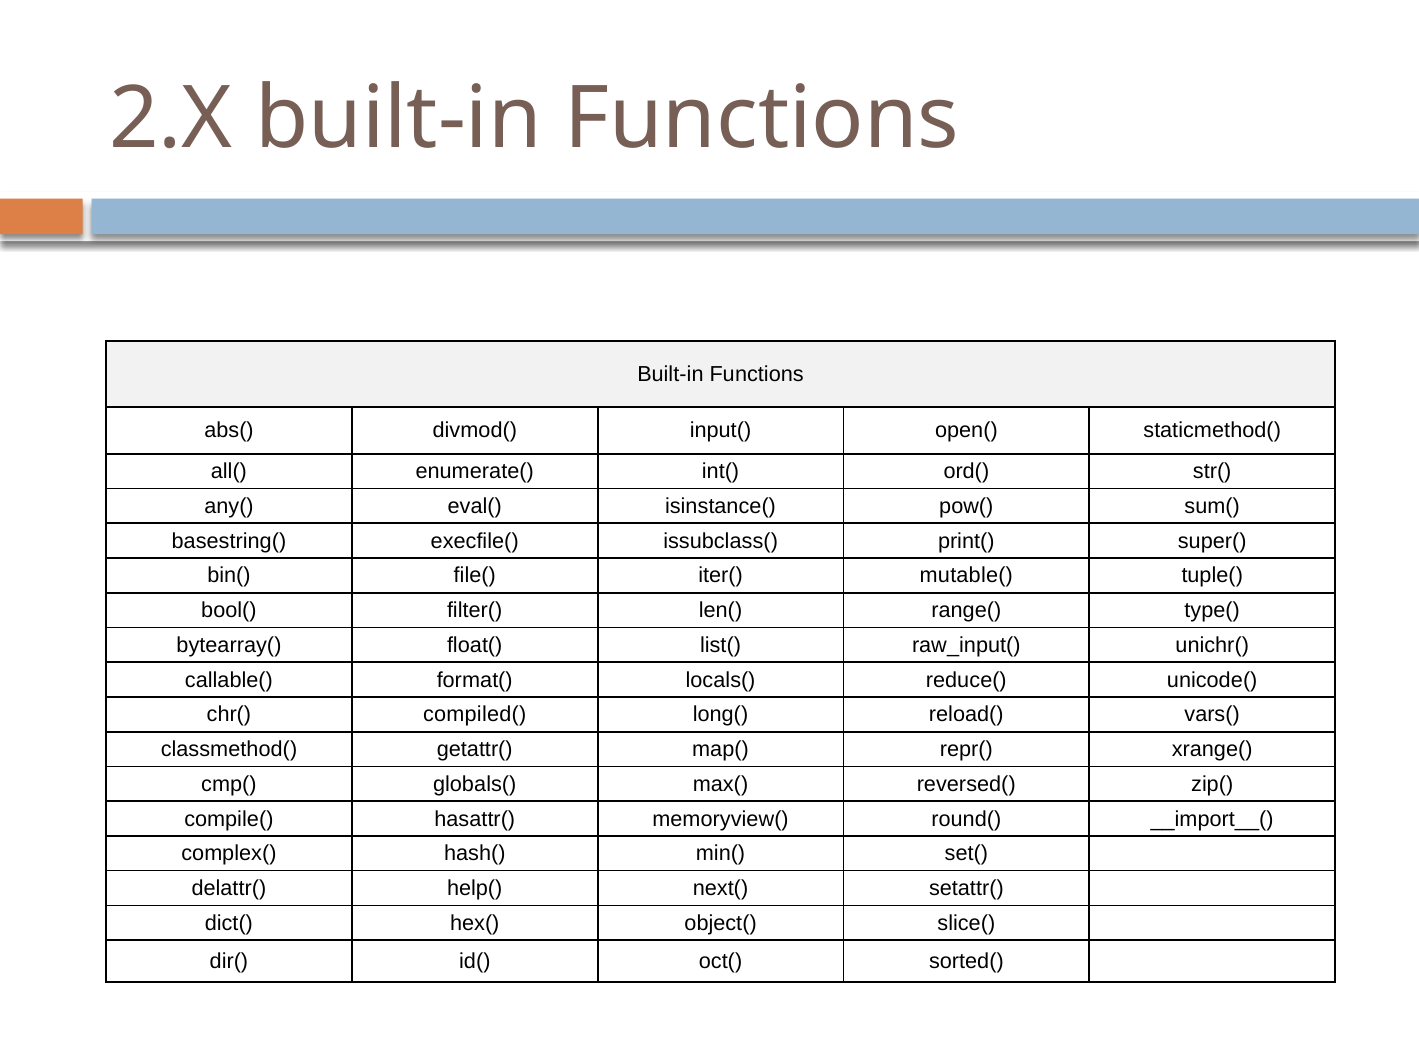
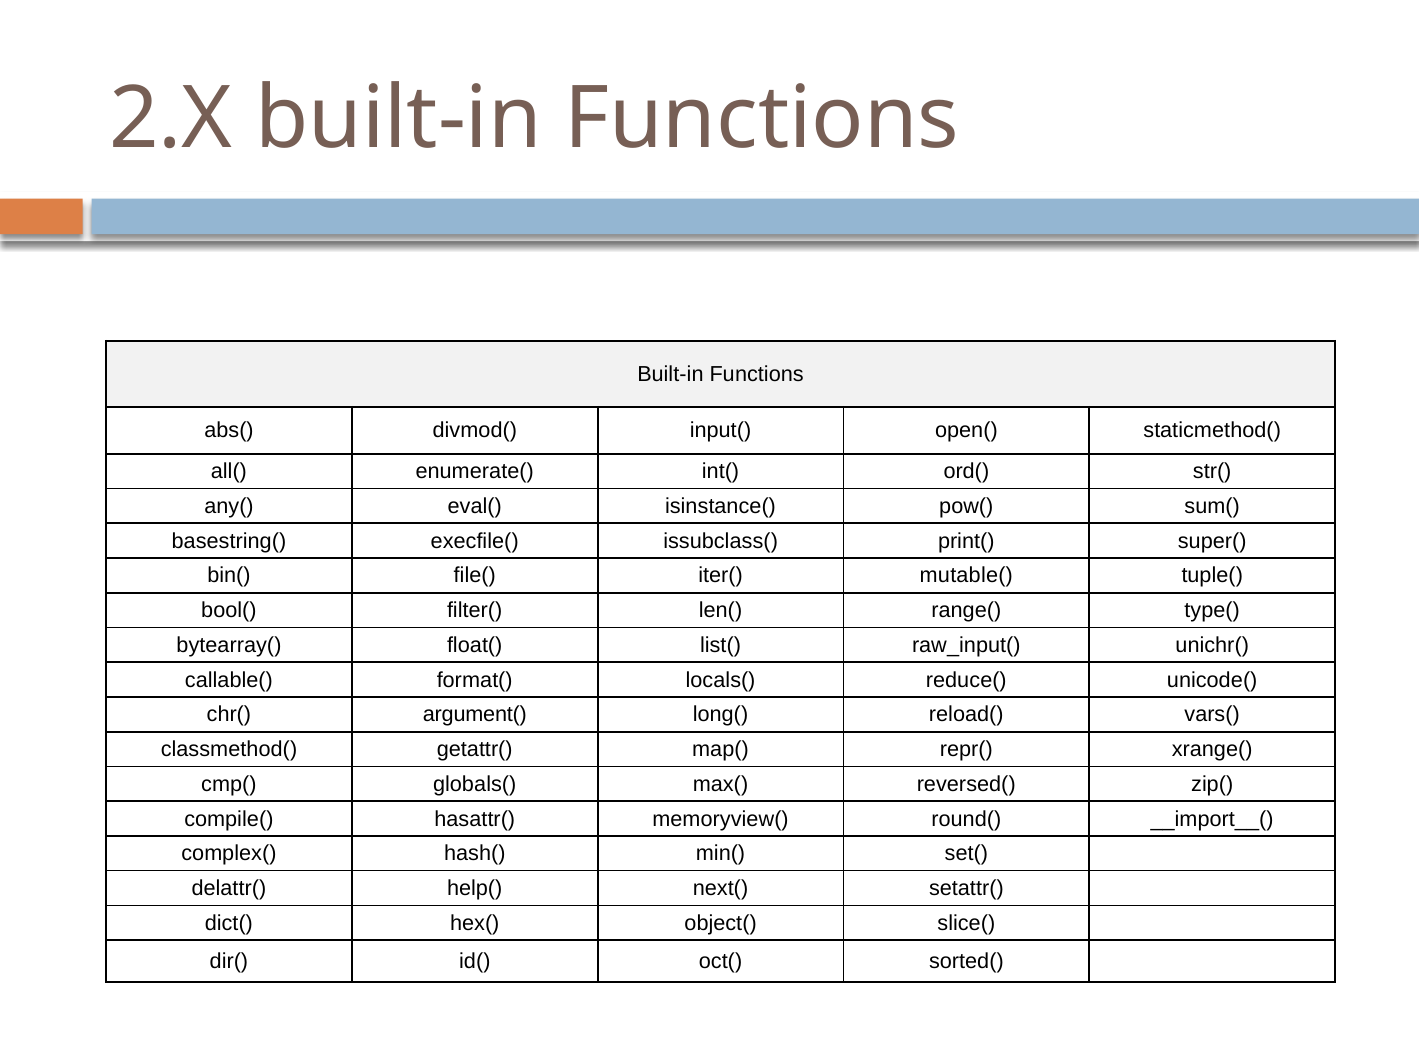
compiled(: compiled( -> argument( (475, 715)
